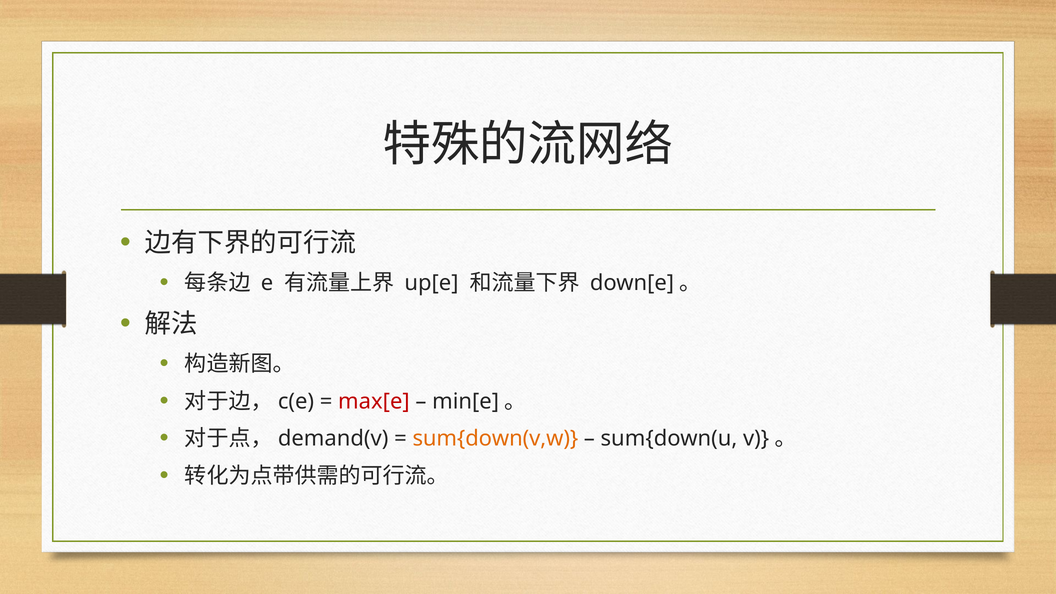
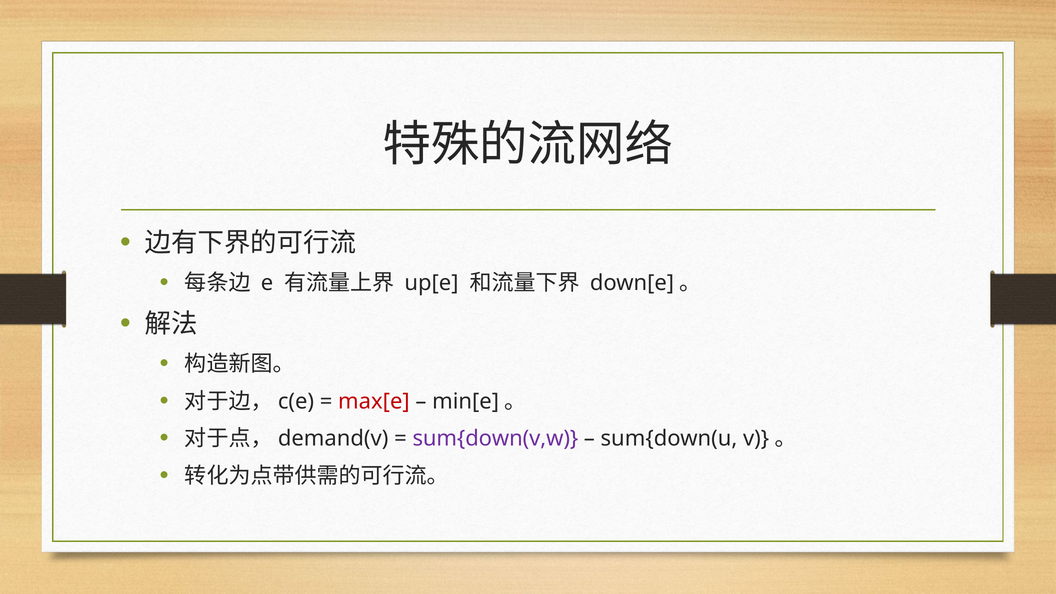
sum{down(v,w colour: orange -> purple (495, 439)
